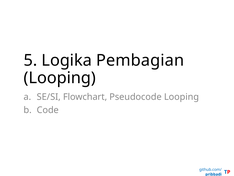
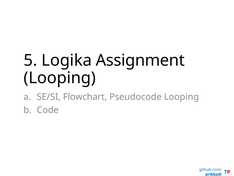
Pembagian: Pembagian -> Assignment (140, 60)
